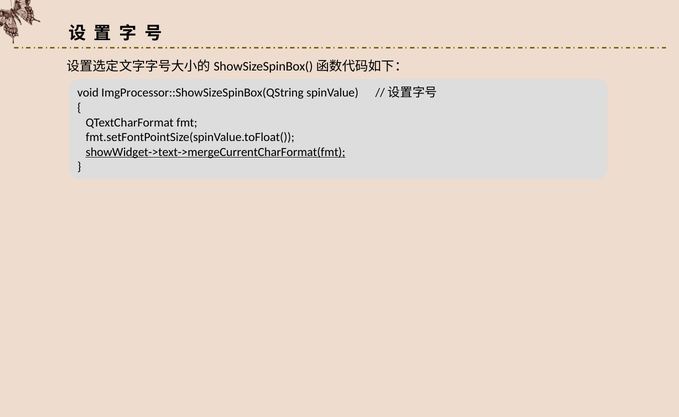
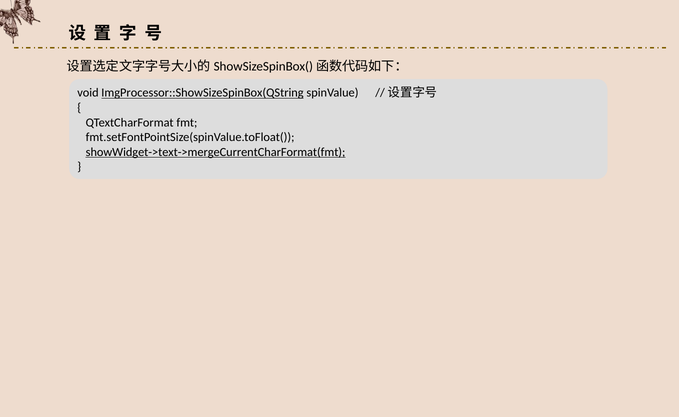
ImgProcessor::ShowSizeSpinBox(QString underline: none -> present (203, 93)
